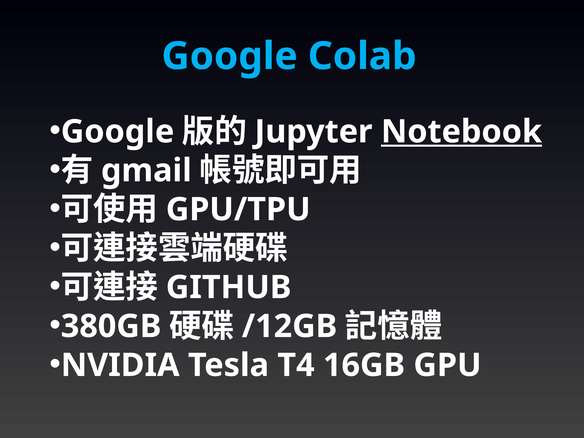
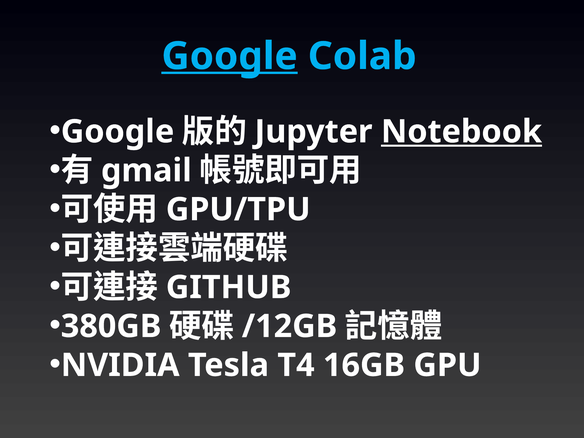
Google underline: none -> present (230, 56)
